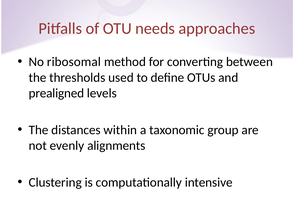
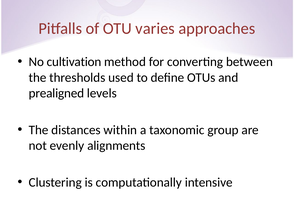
needs: needs -> varies (155, 28)
ribosomal: ribosomal -> cultivation (74, 62)
